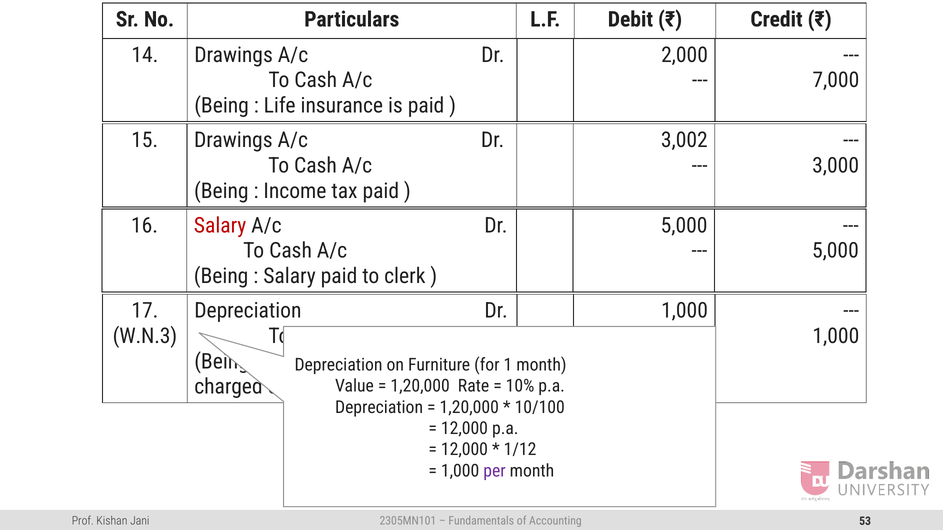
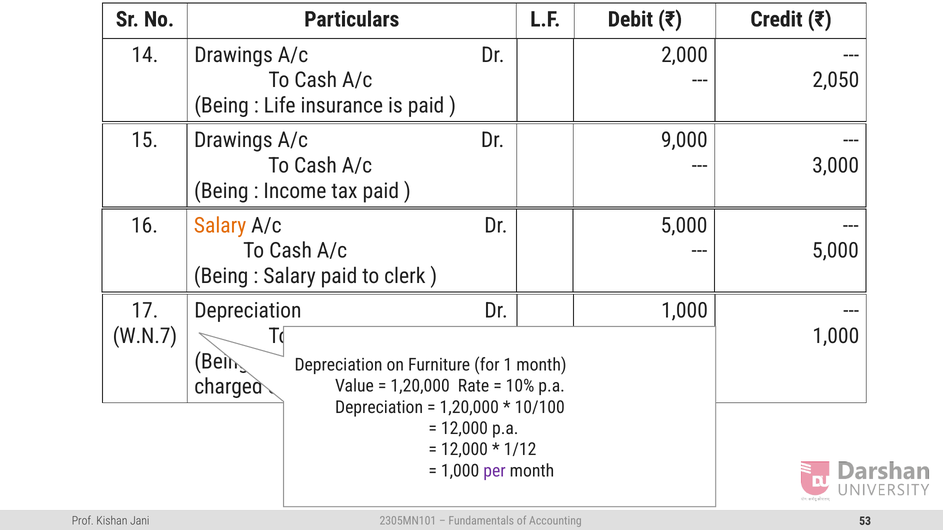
7,000: 7,000 -> 2,050 (836, 80)
3,002: 3,002 -> 9,000 (684, 140)
Salary colour: red -> orange (220, 226)
W.N.3: W.N.3 -> W.N.7 (145, 336)
